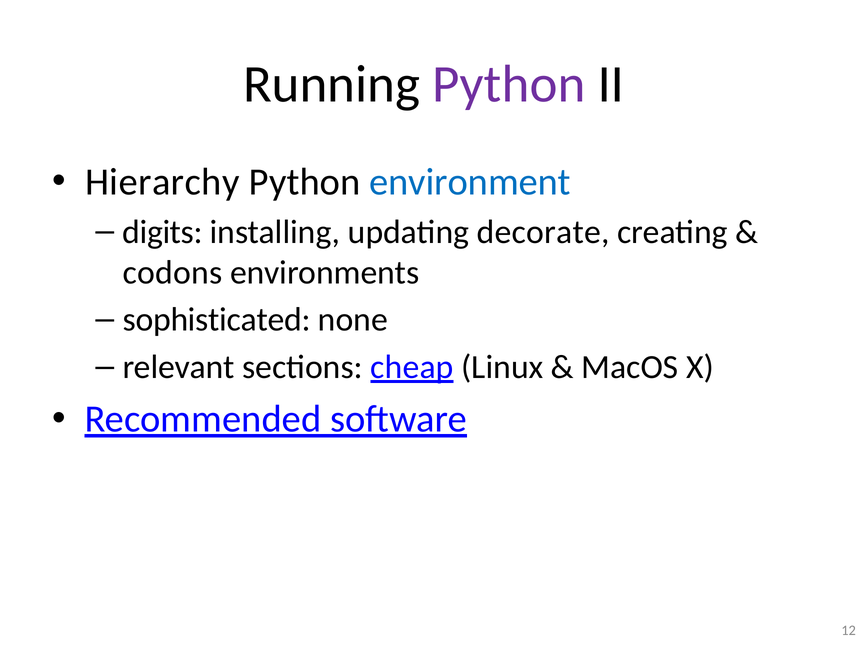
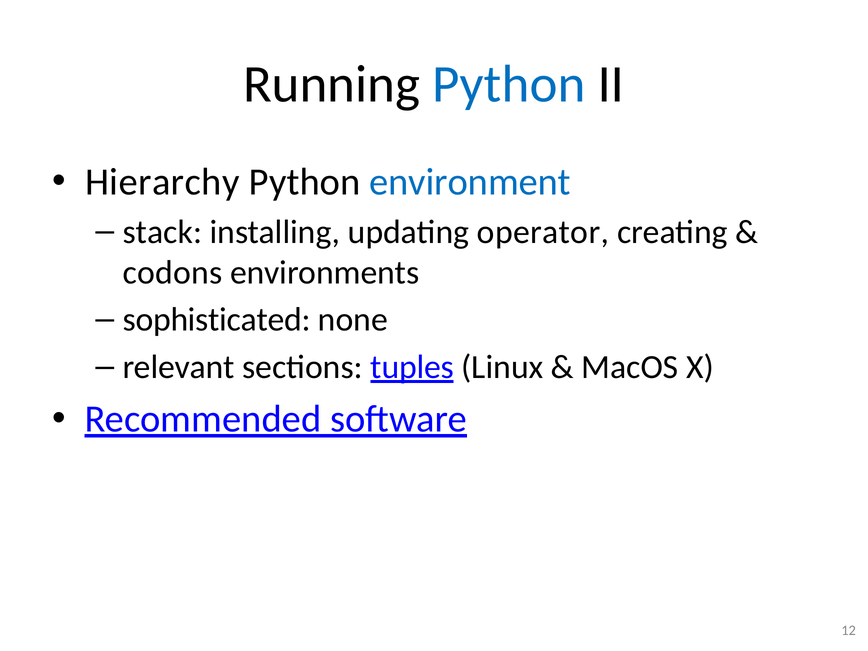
Python colour: purple -> blue (509, 84)
digits: digits -> stack (162, 232)
decorate: decorate -> operator (543, 232)
cheap: cheap -> tuples (412, 367)
